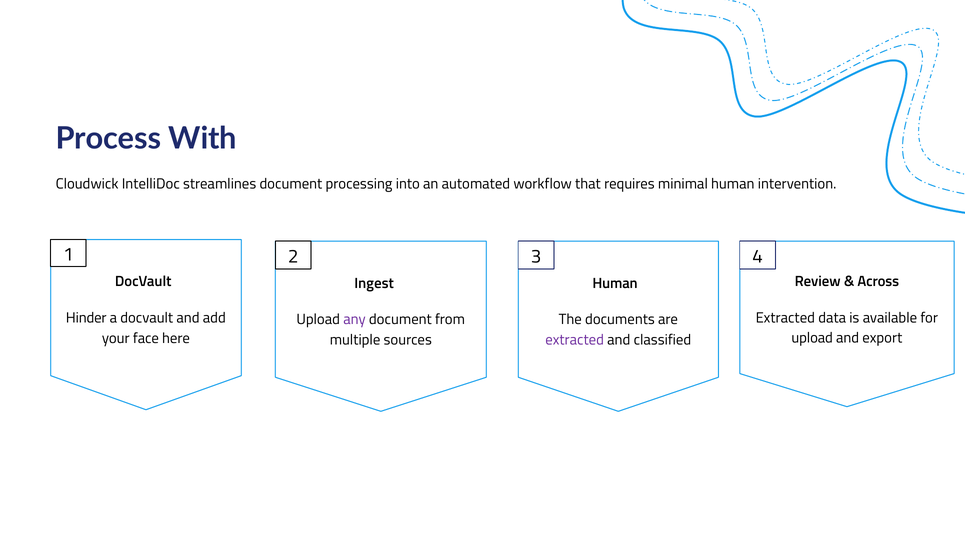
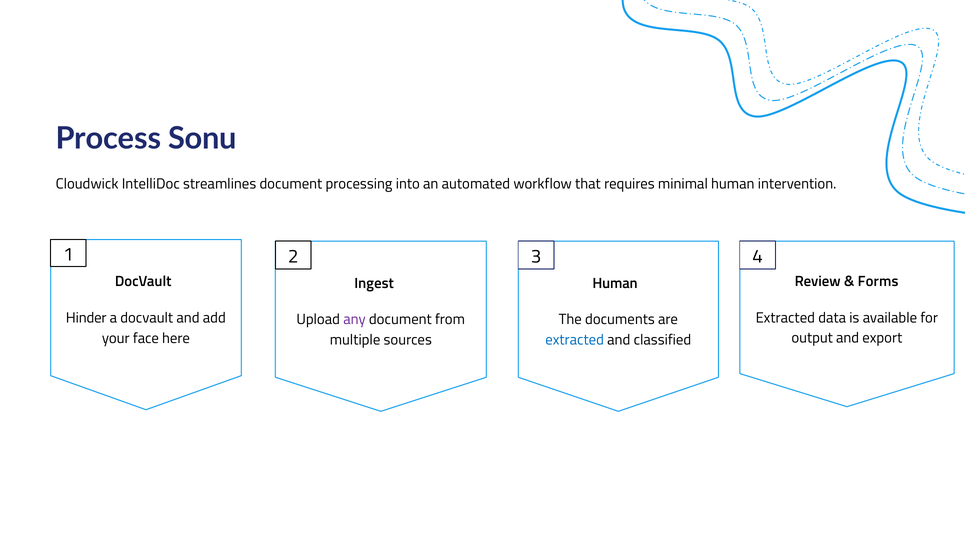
With: With -> Sonu (203, 139)
Across: Across -> Forms (878, 281)
upload: upload -> output (812, 338)
extracted colour: purple -> blue (575, 340)
